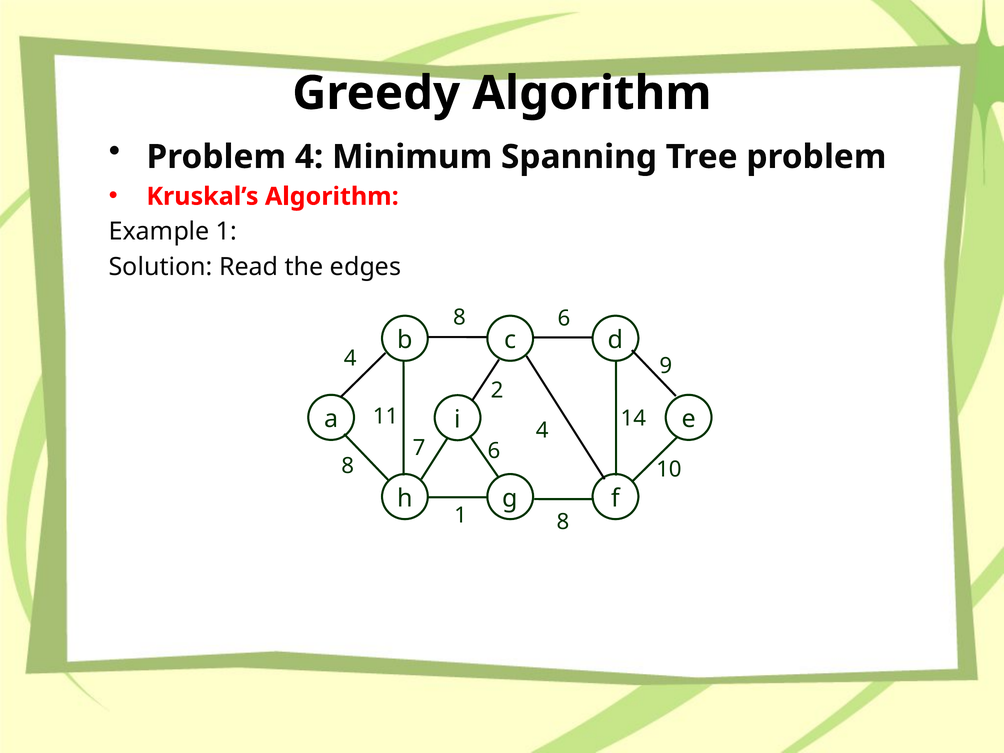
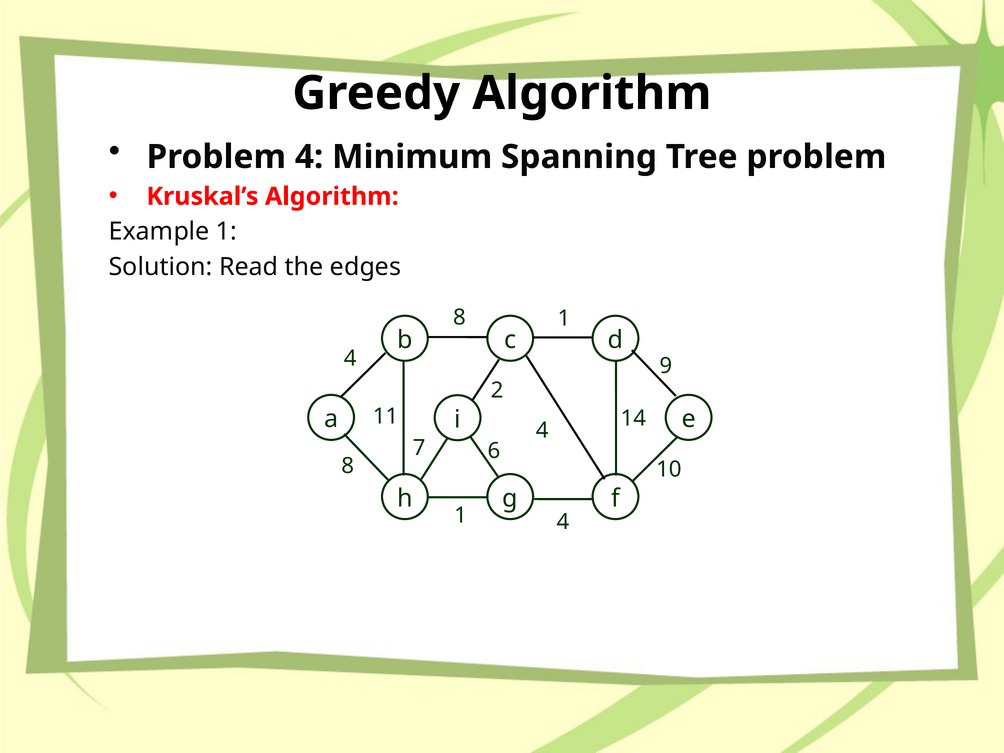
8 6: 6 -> 1 (564, 318)
1 8: 8 -> 4 (563, 522)
